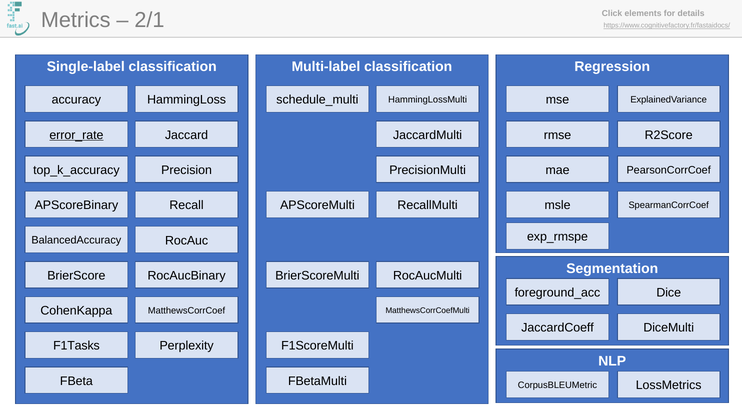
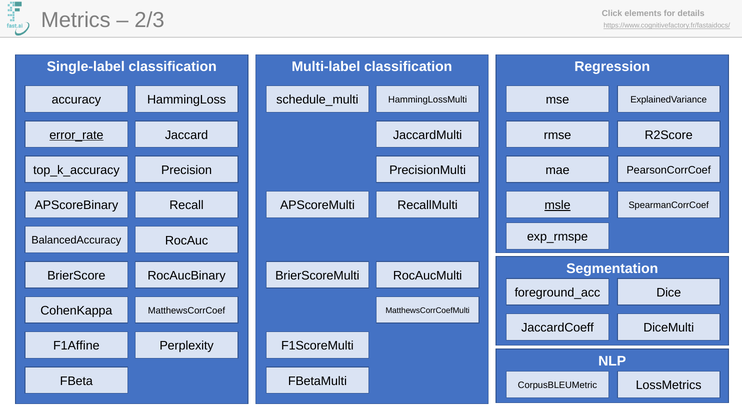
2/1: 2/1 -> 2/3 (149, 20)
msle underline: none -> present (558, 205)
F1Tasks: F1Tasks -> F1Affine (76, 346)
